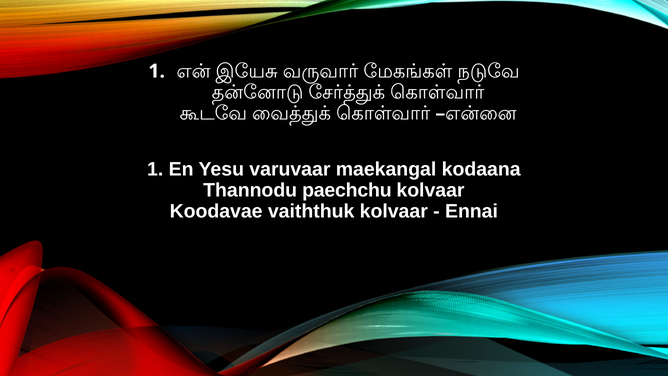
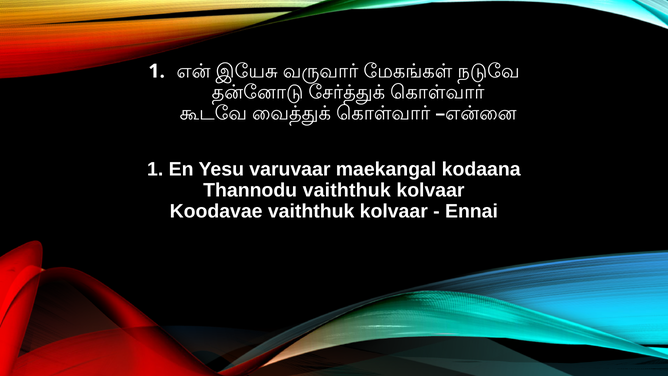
Thannodu paechchu: paechchu -> vaiththuk (347, 190)
